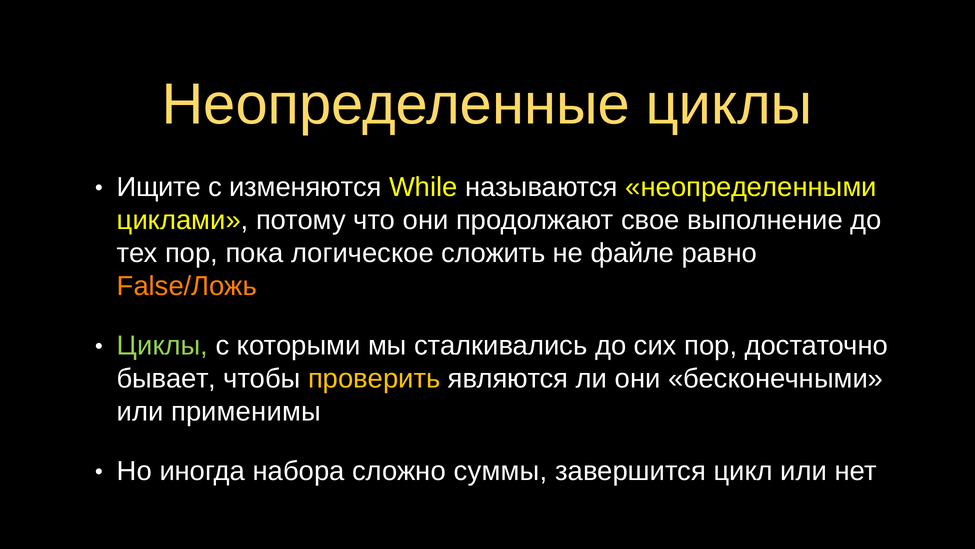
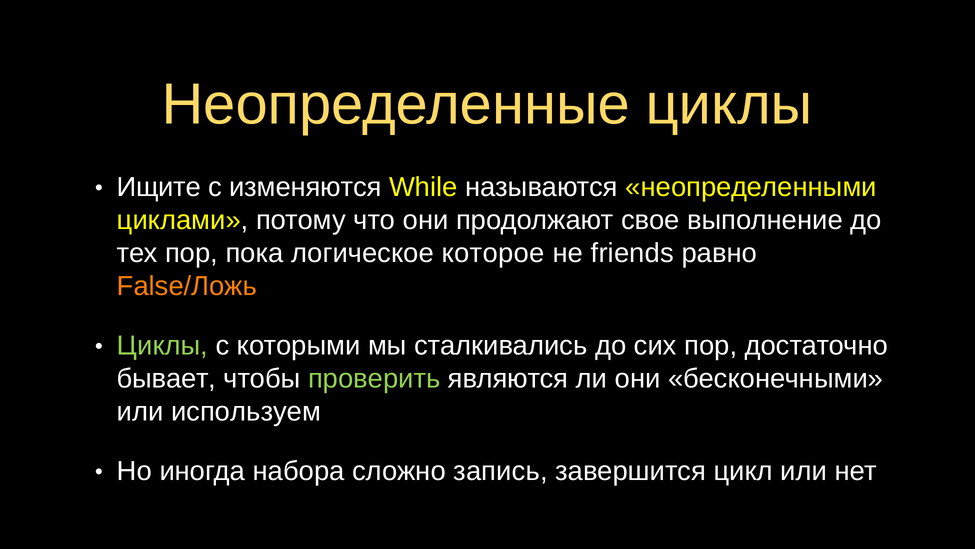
сложить: сложить -> которое (493, 253)
файле: файле -> friends (632, 253)
проверить colour: yellow -> light green (374, 378)
применимы: применимы -> используем (246, 411)
суммы: суммы -> запись (501, 471)
